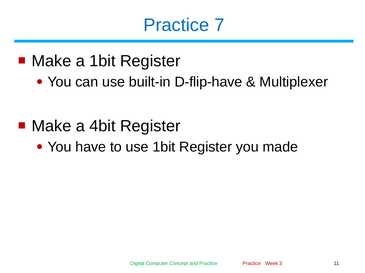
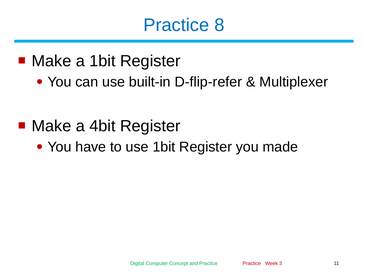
7: 7 -> 8 (219, 25)
D-flip-have: D-flip-have -> D-flip-refer (208, 82)
